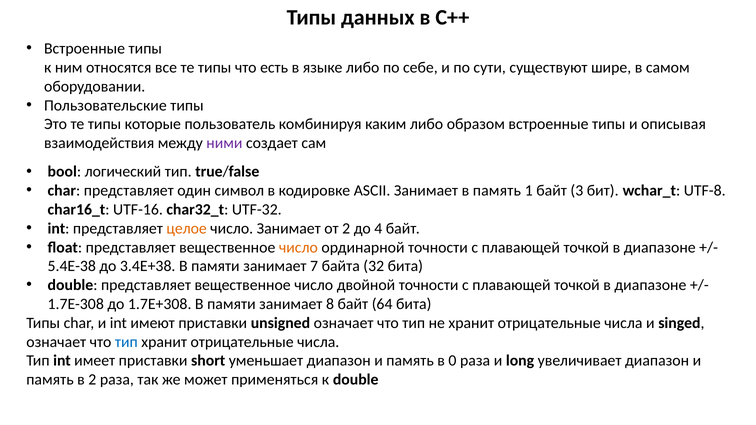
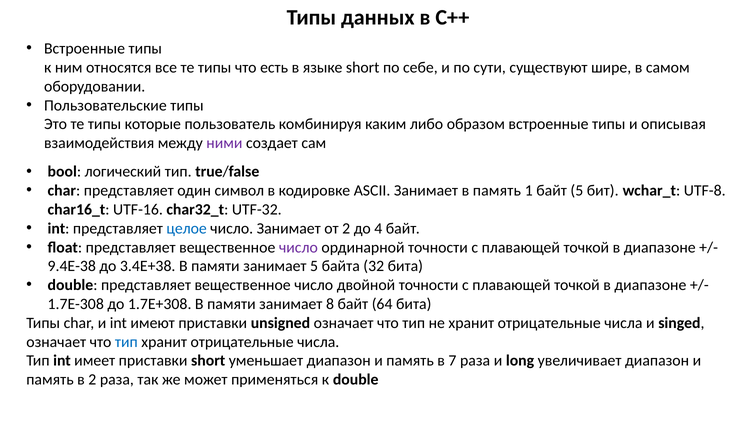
языке либо: либо -> short (363, 68)
байт 3: 3 -> 5 (577, 191)
целое colour: orange -> blue (187, 229)
число colour: orange -> purple (298, 247)
5.4E-38: 5.4E-38 -> 9.4E-38 (72, 266)
занимает 7: 7 -> 5 (314, 266)
0: 0 -> 7 (452, 361)
